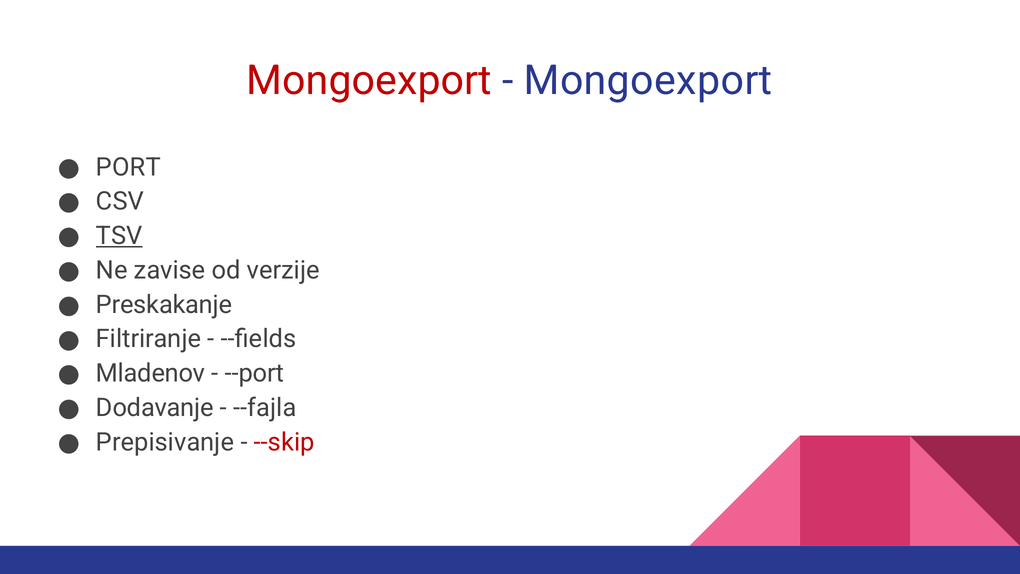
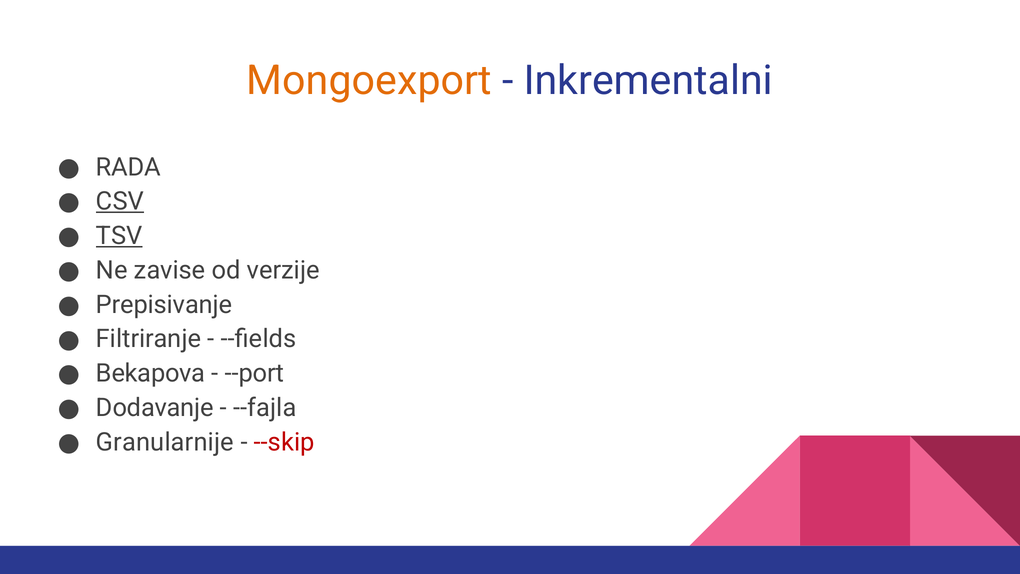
Mongoexport colour: red -> orange (369, 81)
Mongoexport: Mongoexport -> Inkrementalni (648, 81)
PORT: PORT -> RADA (129, 167)
CSV underline: none -> present (120, 201)
Preskakanje: Preskakanje -> Prepisivanje (164, 305)
Mladenov: Mladenov -> Bekapova (151, 373)
Prepisivanje: Prepisivanje -> Granularnije (165, 442)
